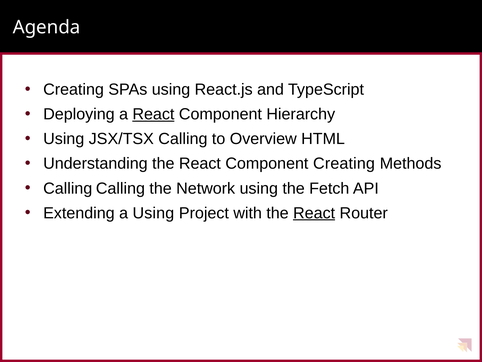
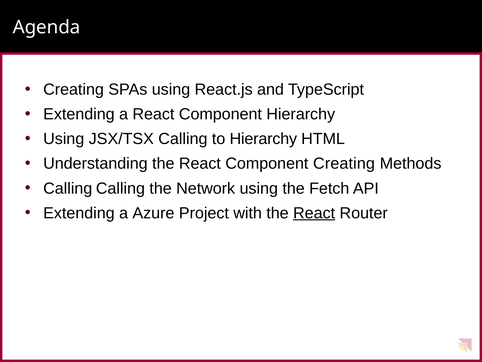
Deploying: Deploying -> Extending (79, 114)
React underline: present -> none (153, 114)
to Overview: Overview -> Hierarchy (263, 139)
a Using: Using -> Azure (153, 213)
